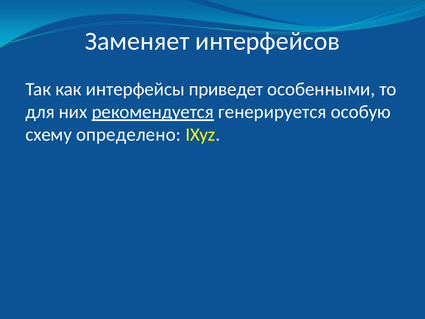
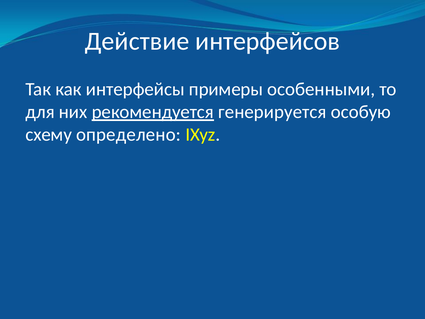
Заменяет: Заменяет -> Действие (137, 41)
приведет: приведет -> примеры (226, 89)
